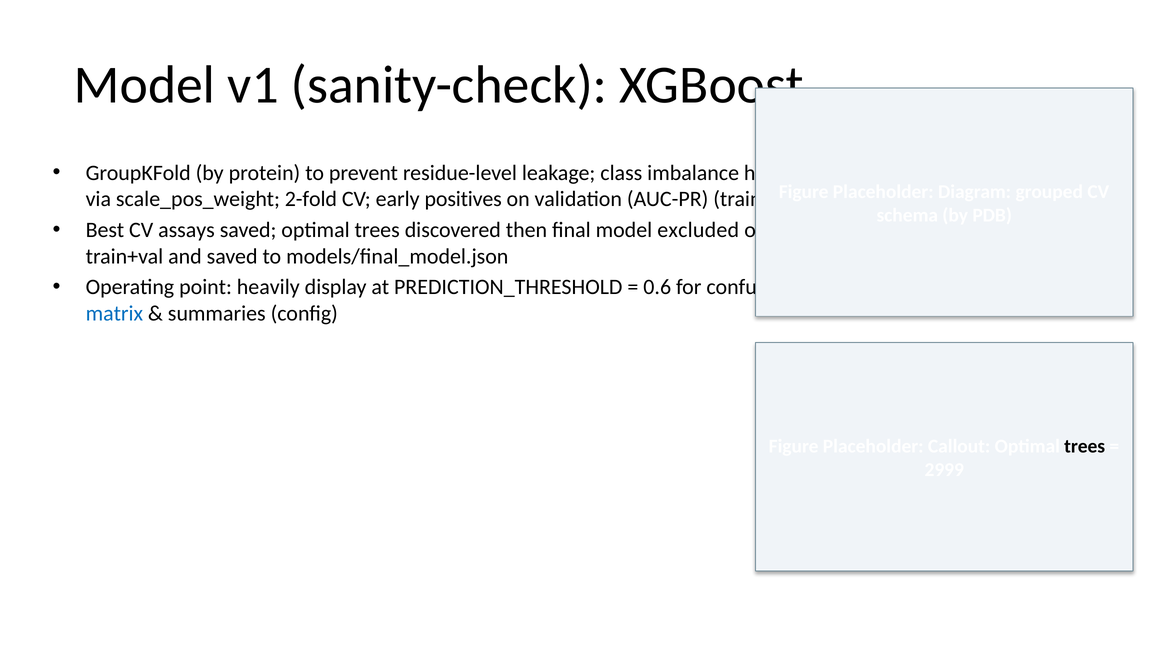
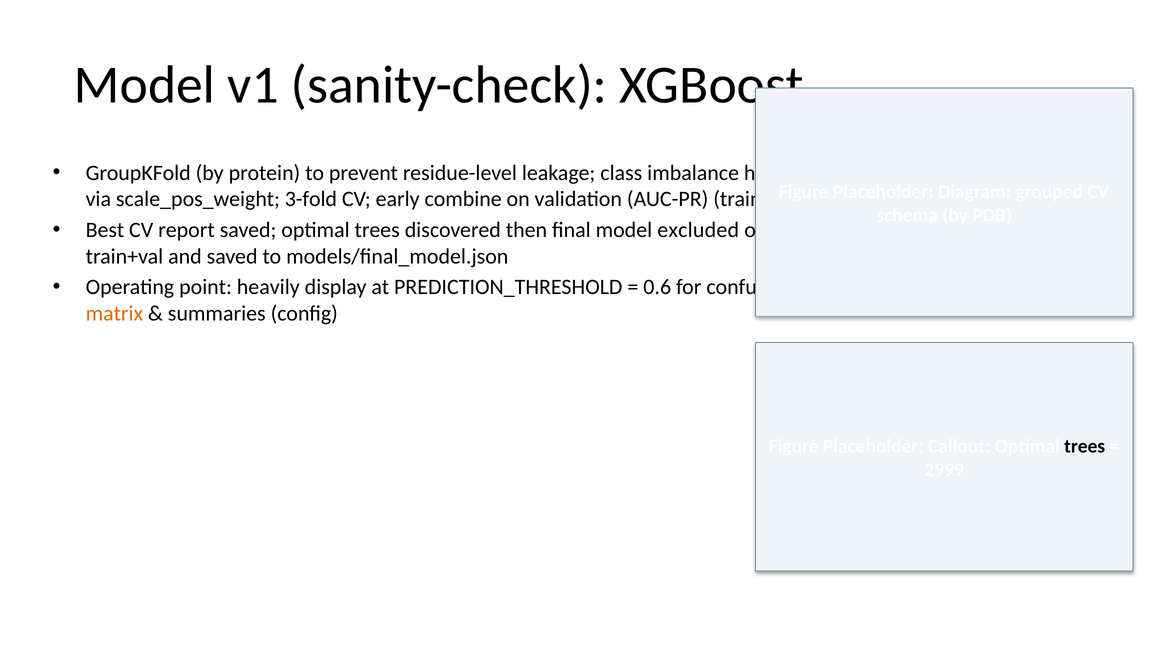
2-fold: 2-fold -> 3-fold (311, 199)
positives: positives -> combine (463, 199)
assays: assays -> report (186, 230)
matrix colour: blue -> orange (114, 313)
